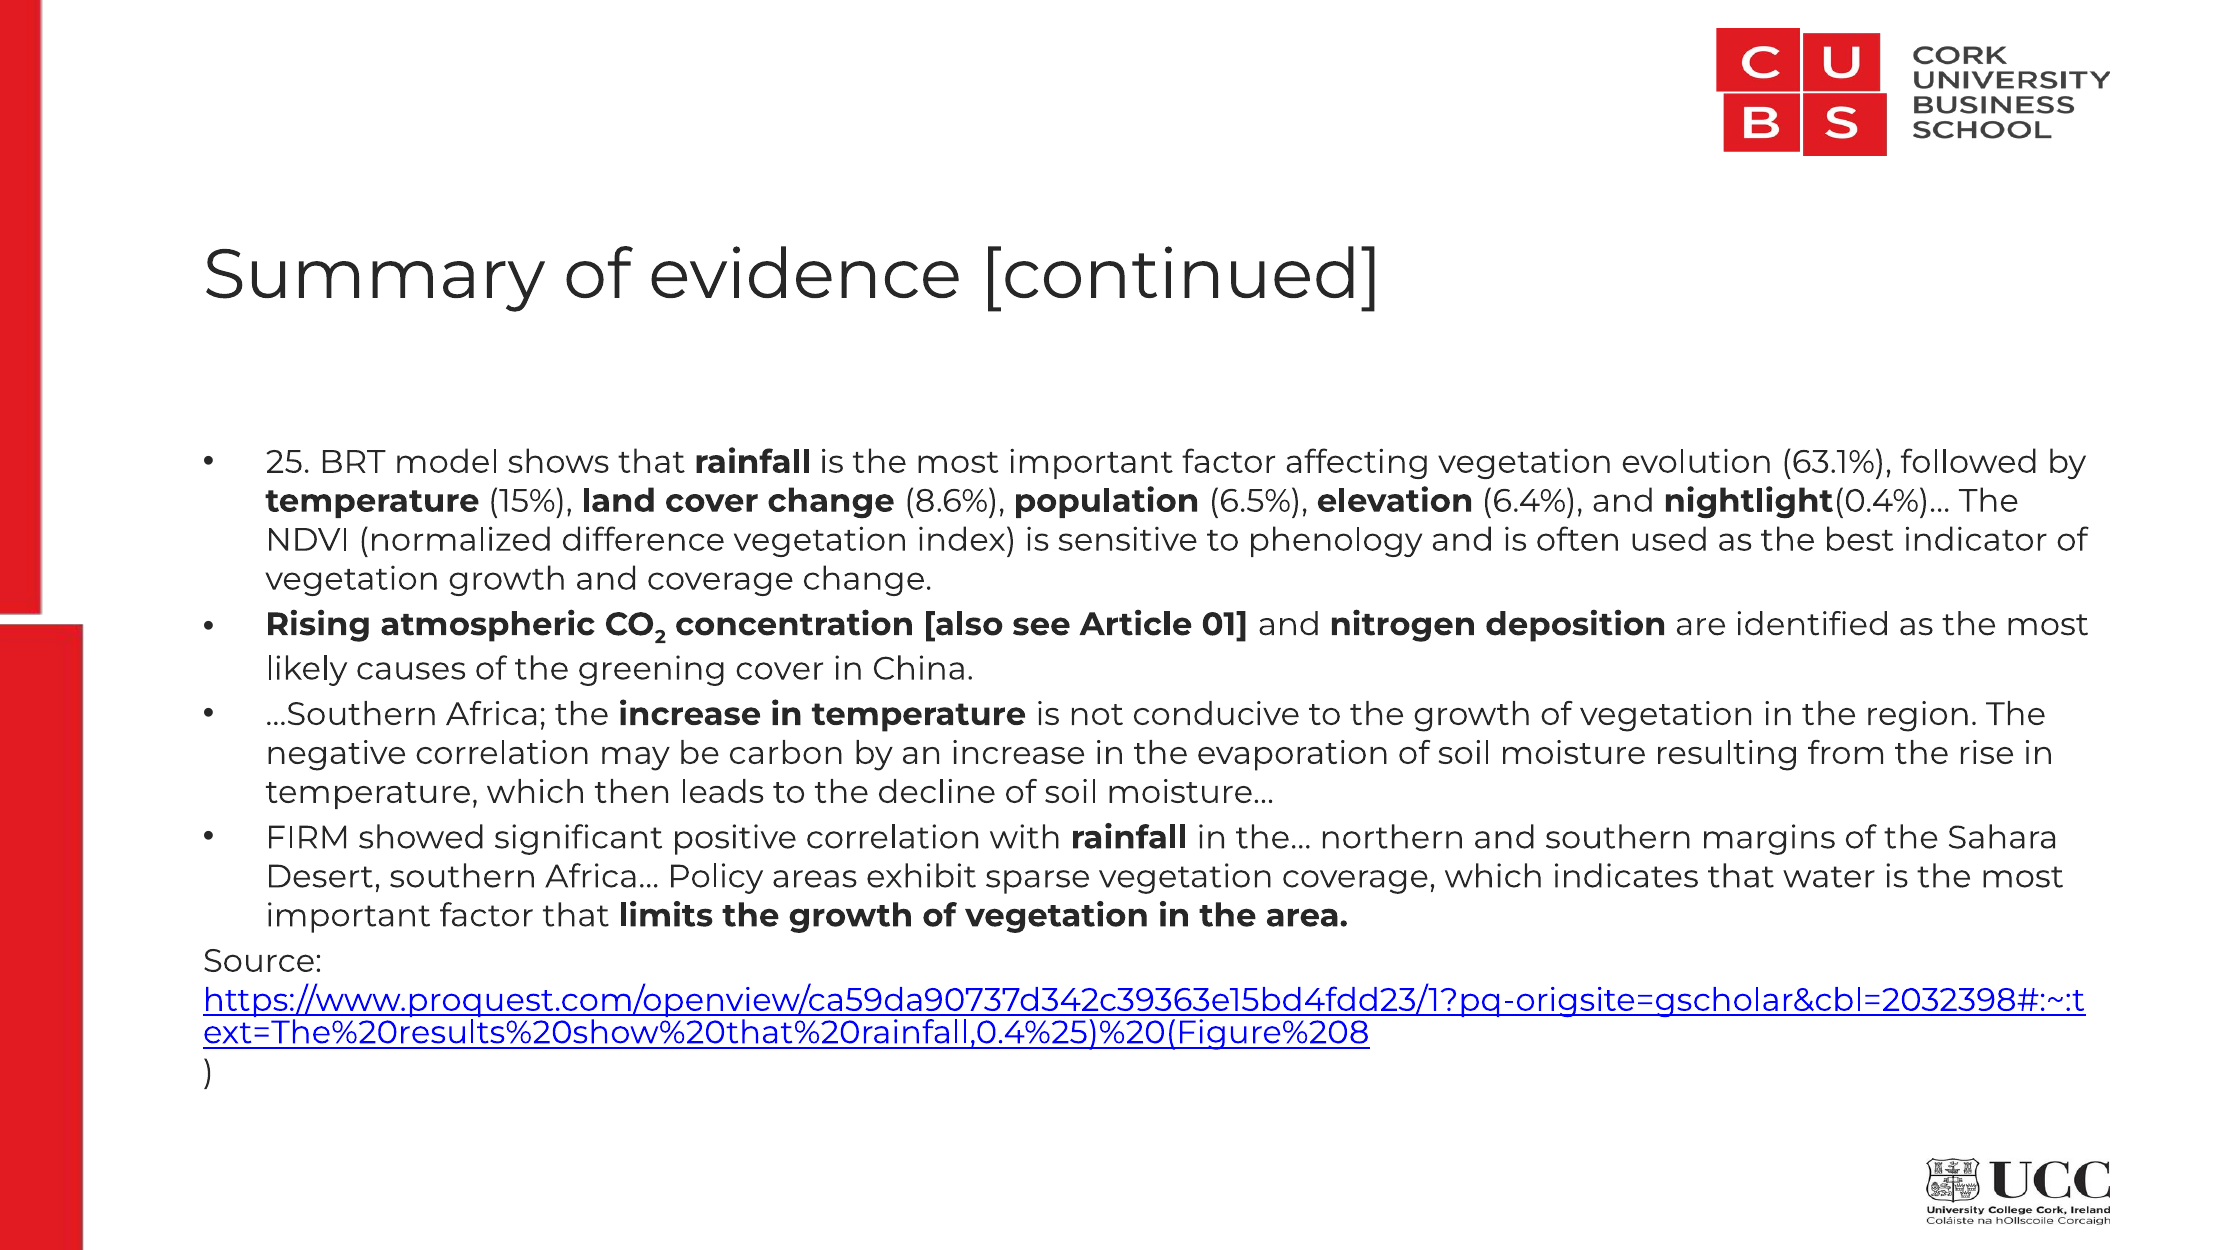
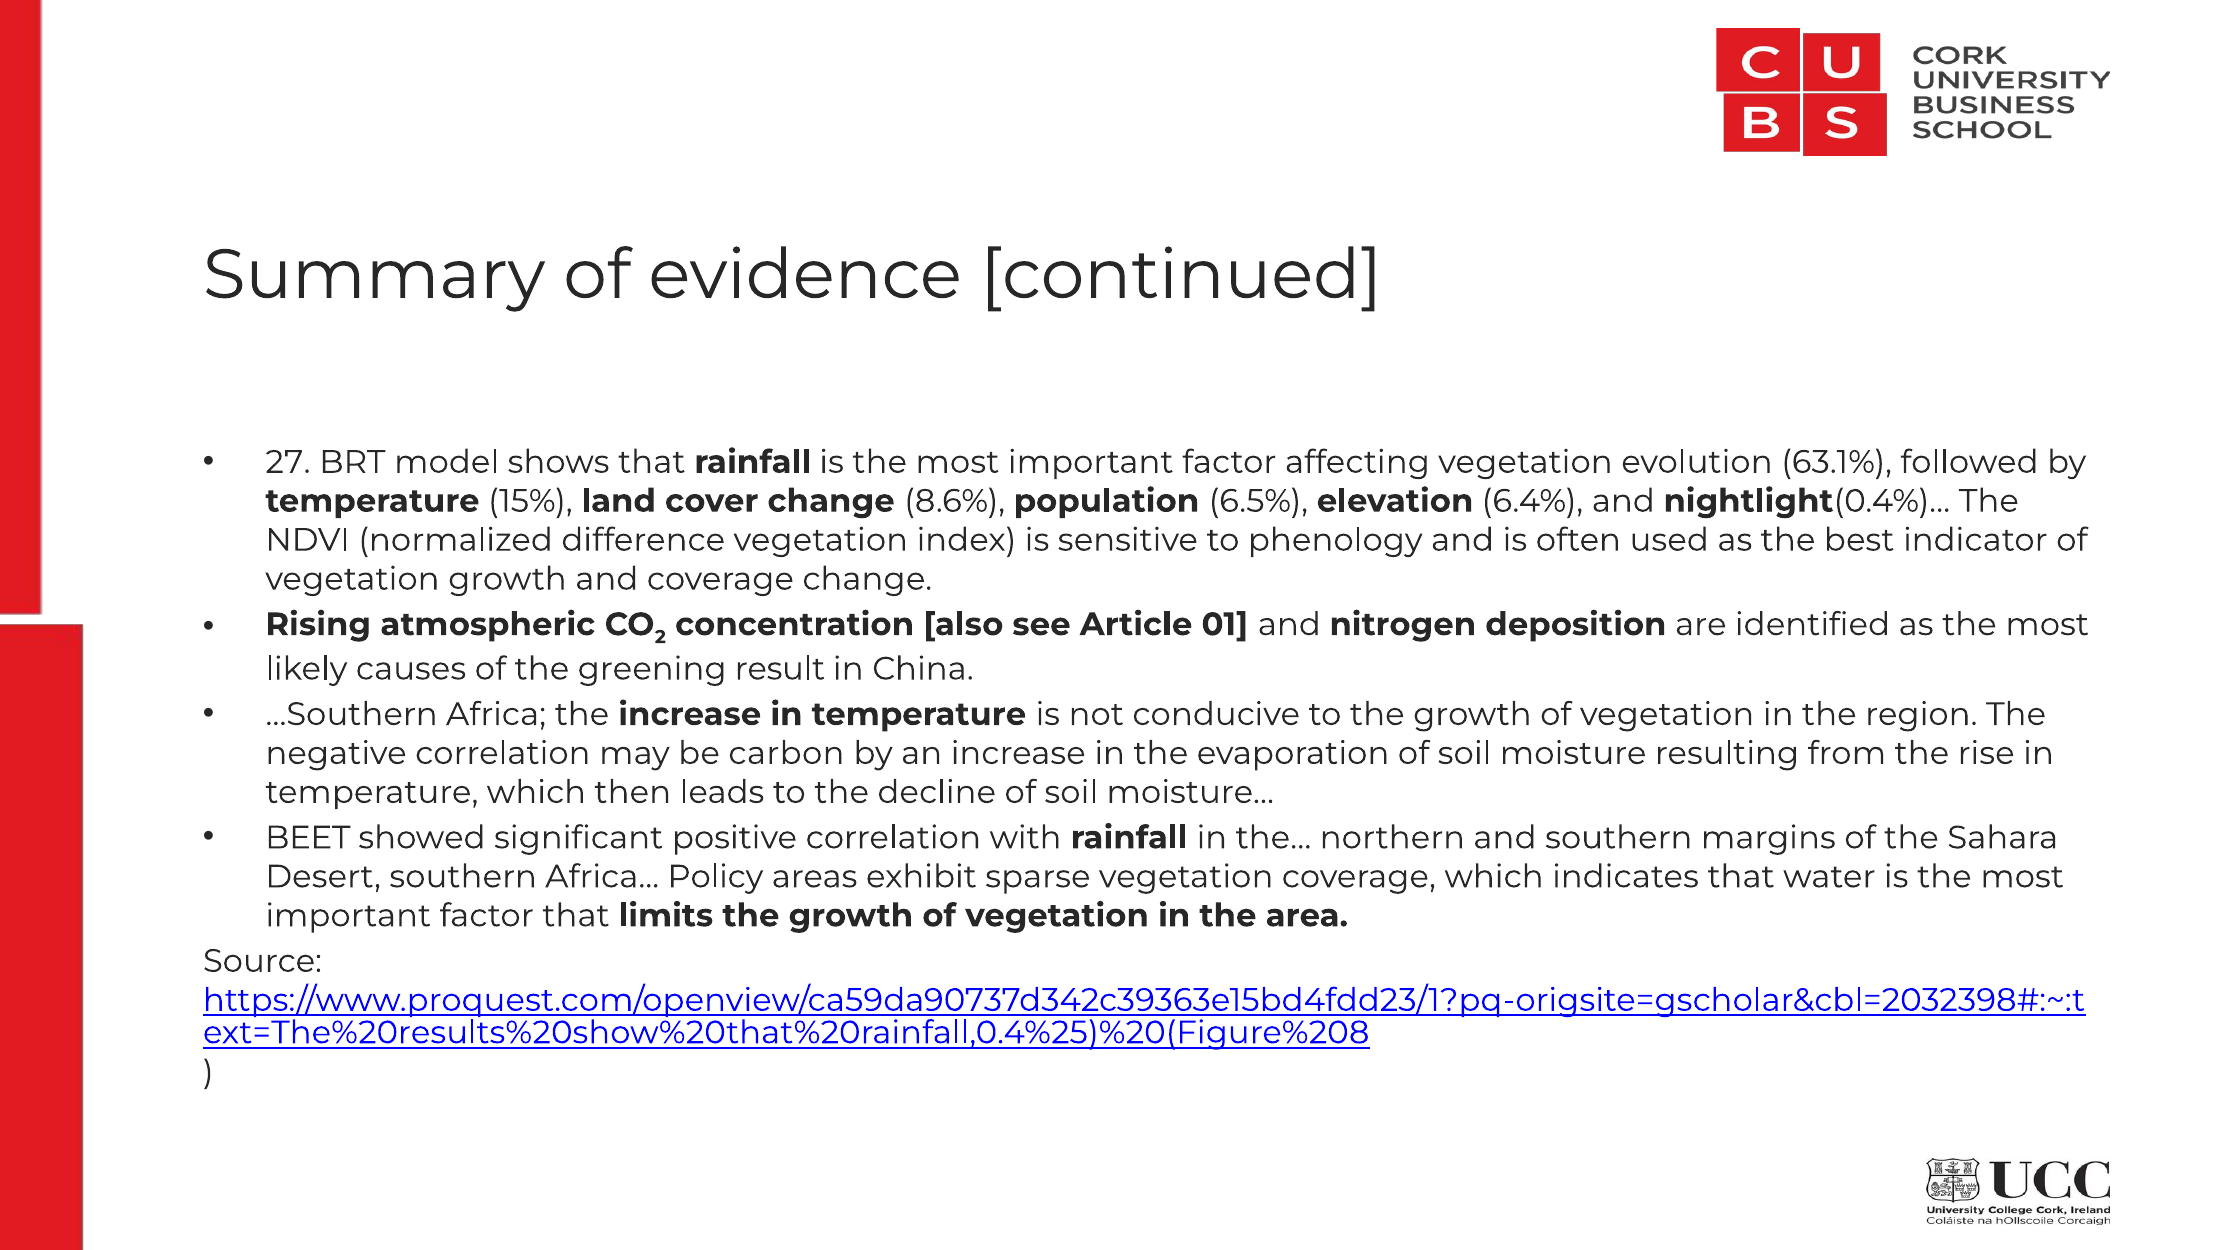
25: 25 -> 27 (288, 462)
greening cover: cover -> result (780, 668)
FIRM: FIRM -> BEET (308, 837)
